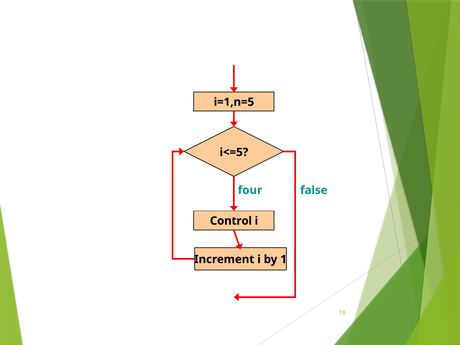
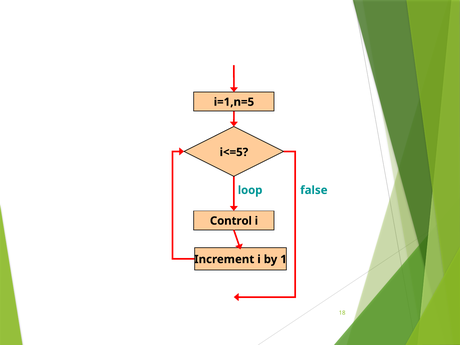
four: four -> loop (250, 190)
